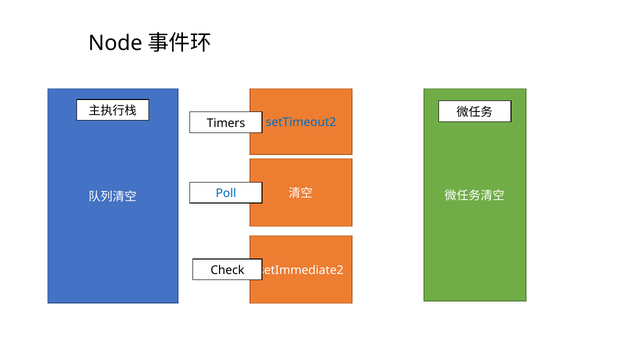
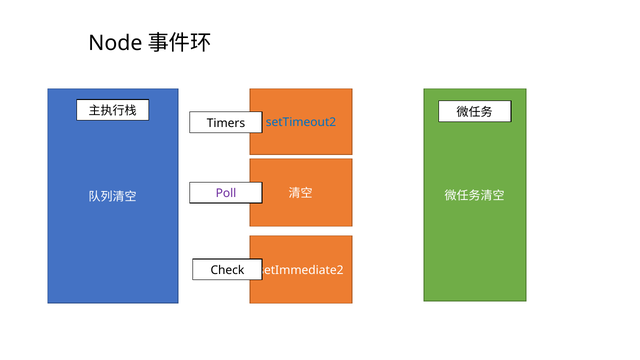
Poll colour: blue -> purple (226, 193)
